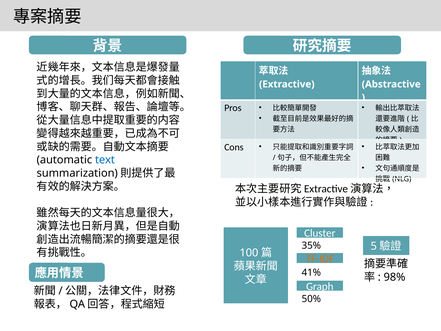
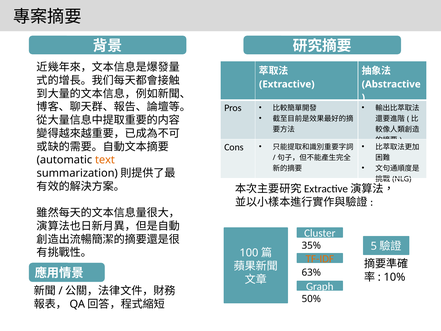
text colour: blue -> orange (105, 160)
41%: 41% -> 63% (311, 272)
98%: 98% -> 10% (394, 277)
